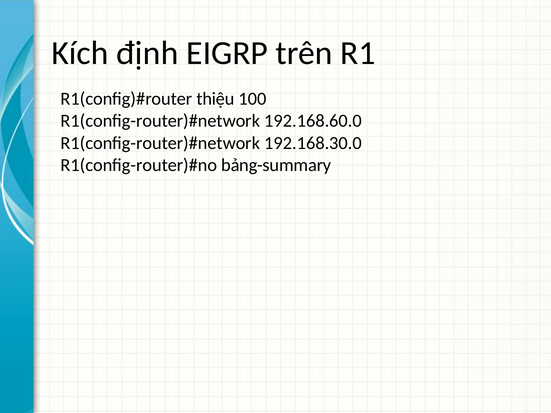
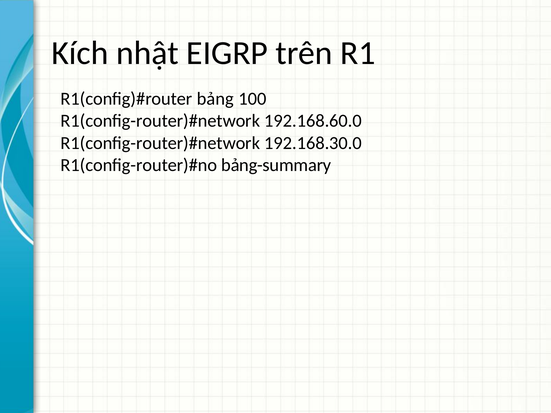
định: định -> nhật (147, 53)
thiệu: thiệu -> bảng (215, 99)
